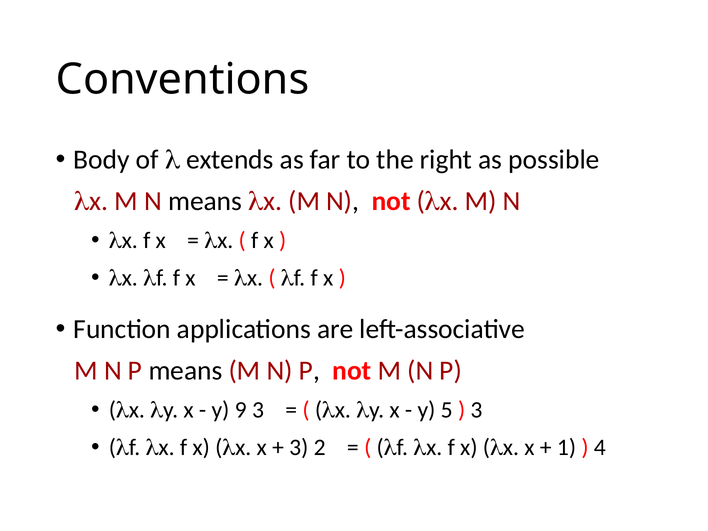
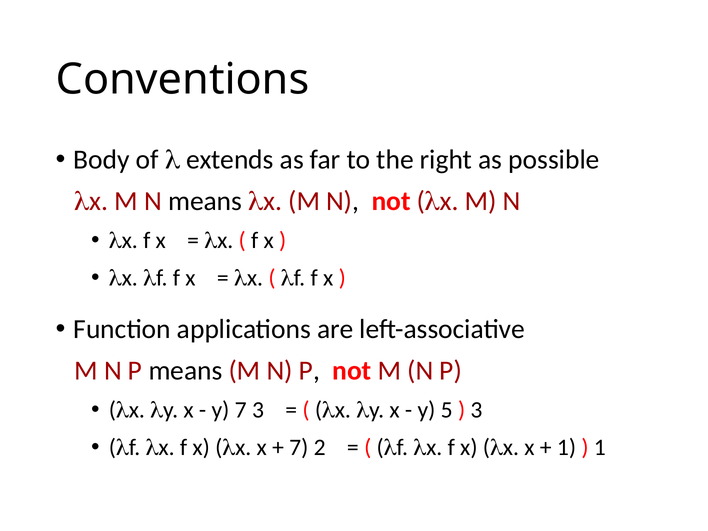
y 9: 9 -> 7 (241, 410)
3: 3 -> 7 (299, 447)
4: 4 -> 1 (600, 447)
